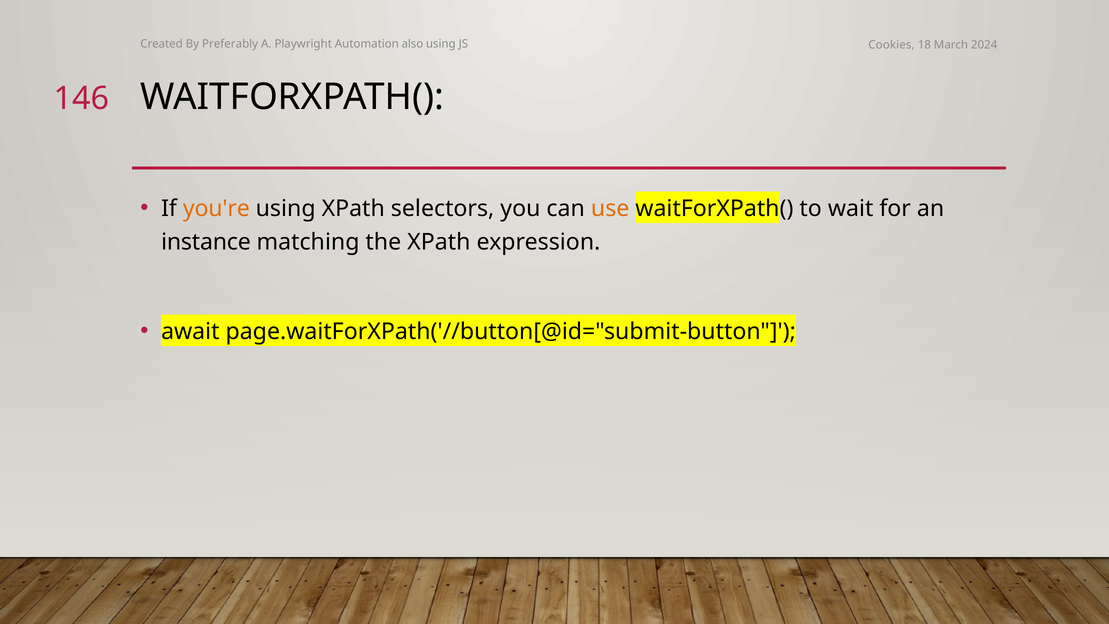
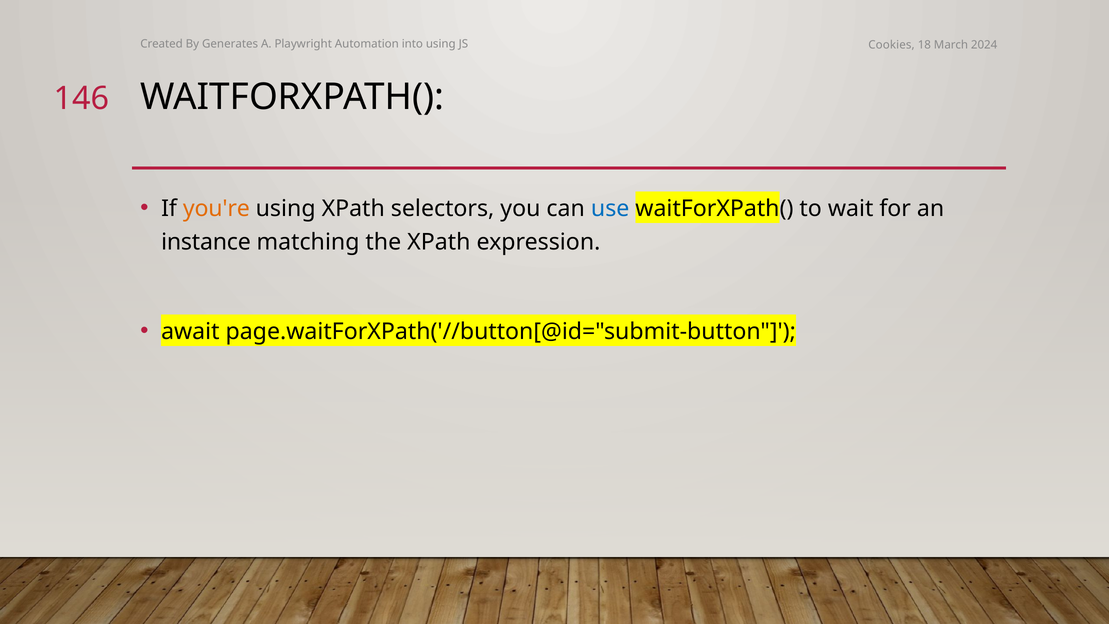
Preferably: Preferably -> Generates (230, 44)
also: also -> into (412, 44)
use colour: orange -> blue (610, 209)
